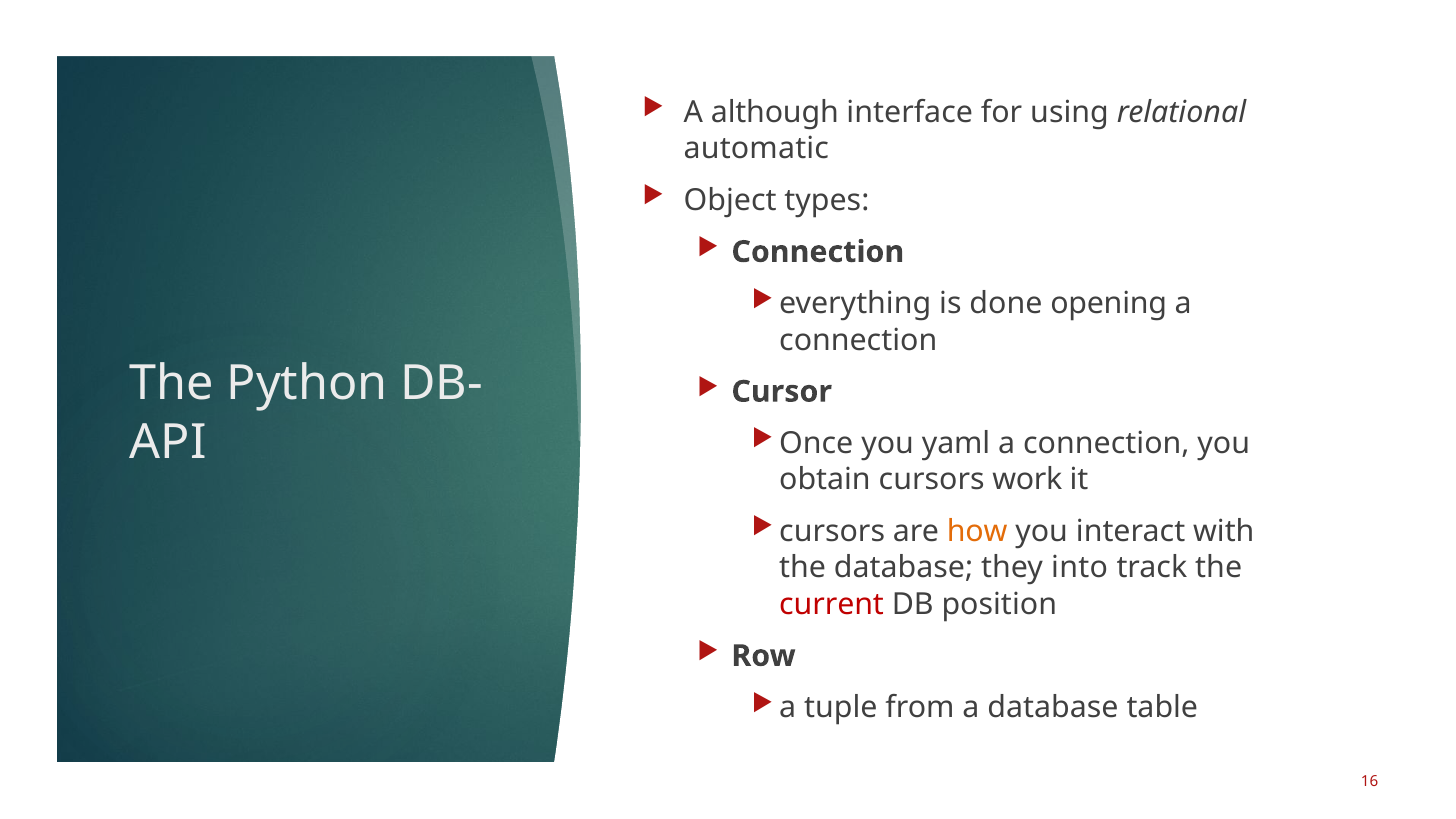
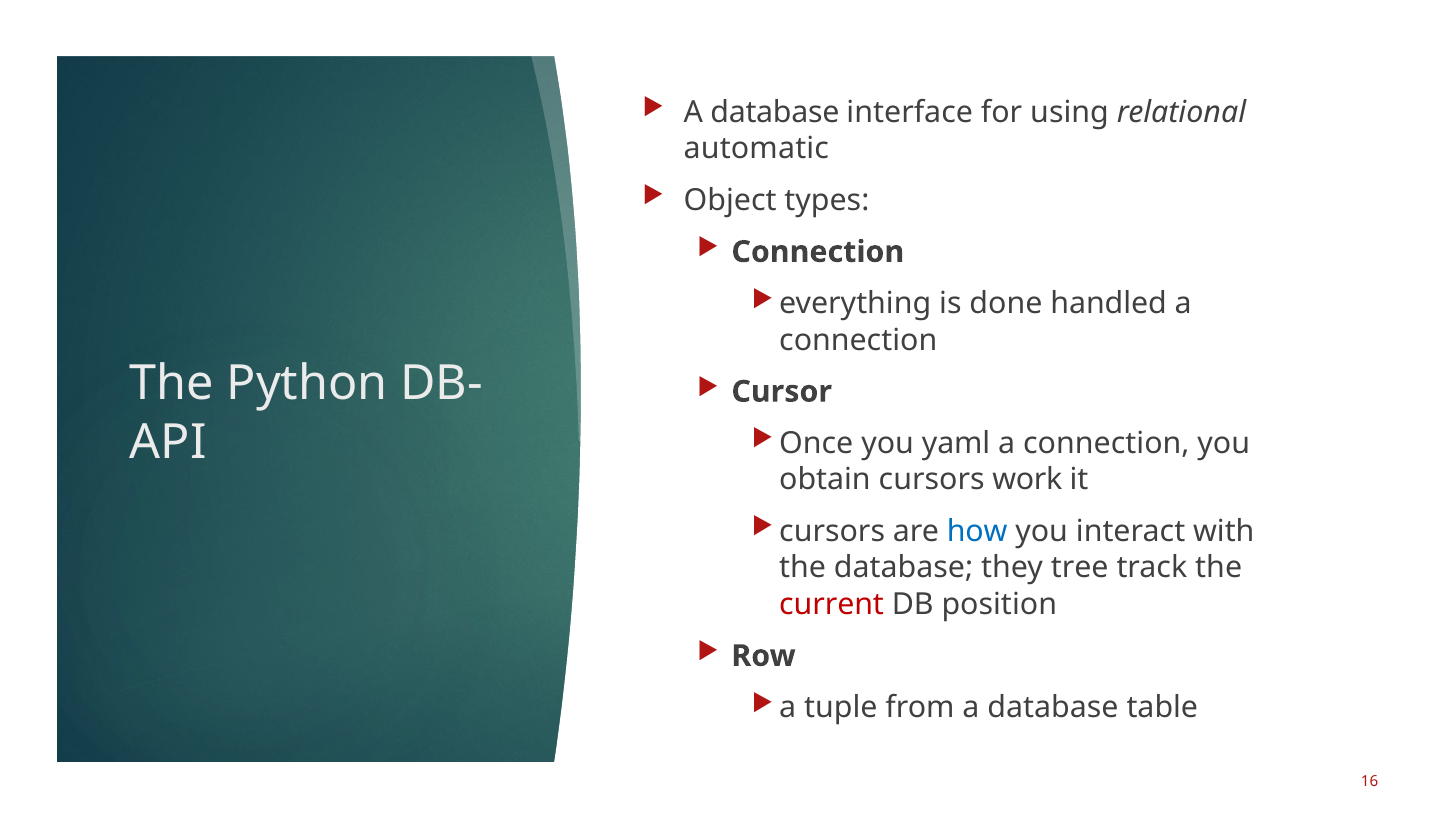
although: although -> database (775, 112)
opening: opening -> handled (1109, 304)
how colour: orange -> blue (977, 531)
into: into -> tree (1080, 568)
